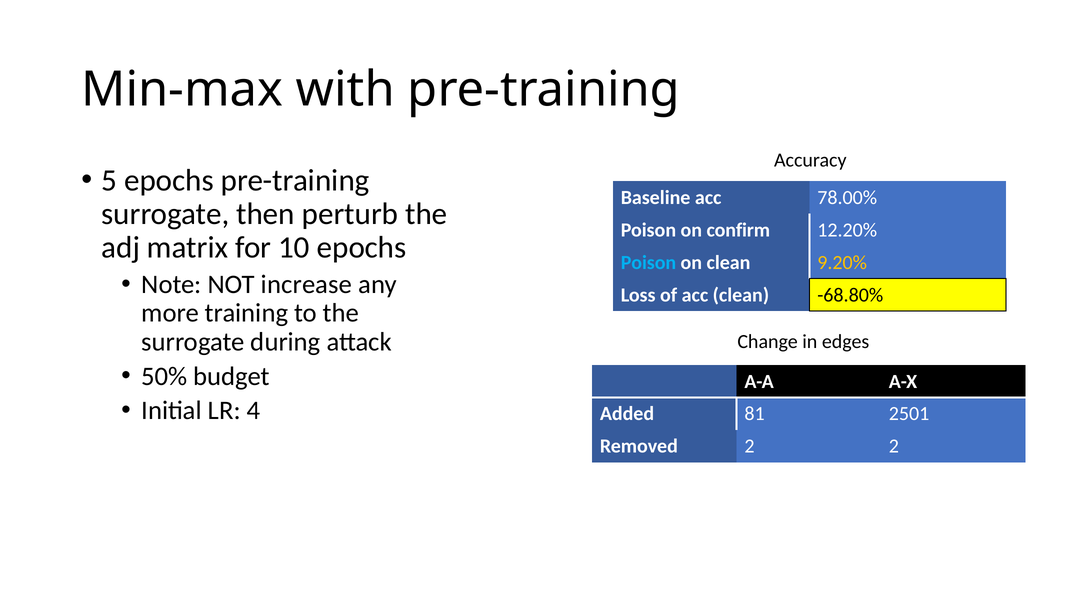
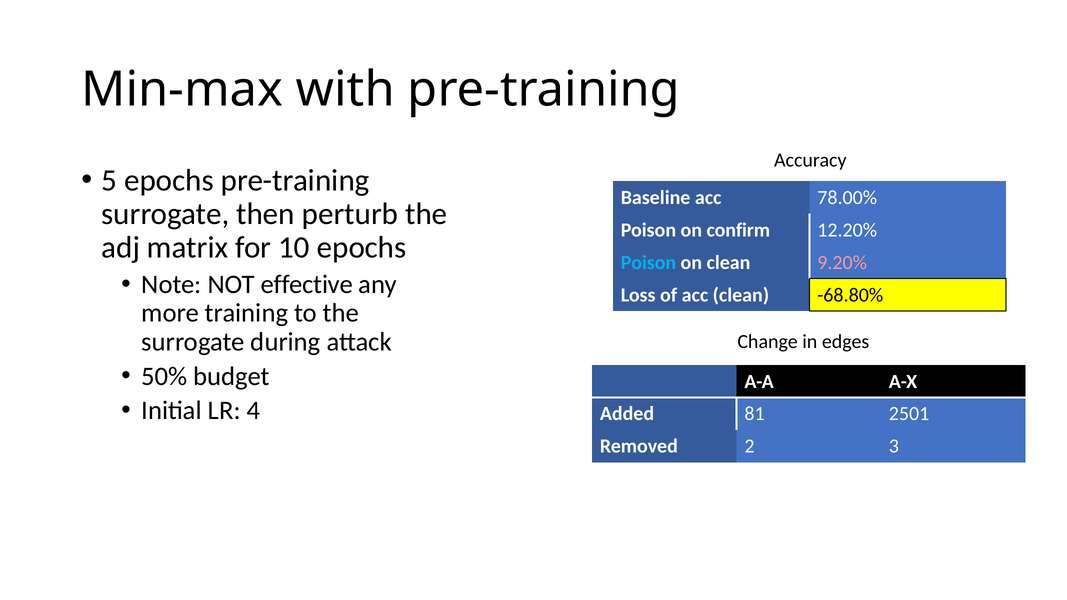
9.20% colour: yellow -> pink (842, 263)
increase: increase -> effective (307, 284)
2 2: 2 -> 3 (894, 446)
